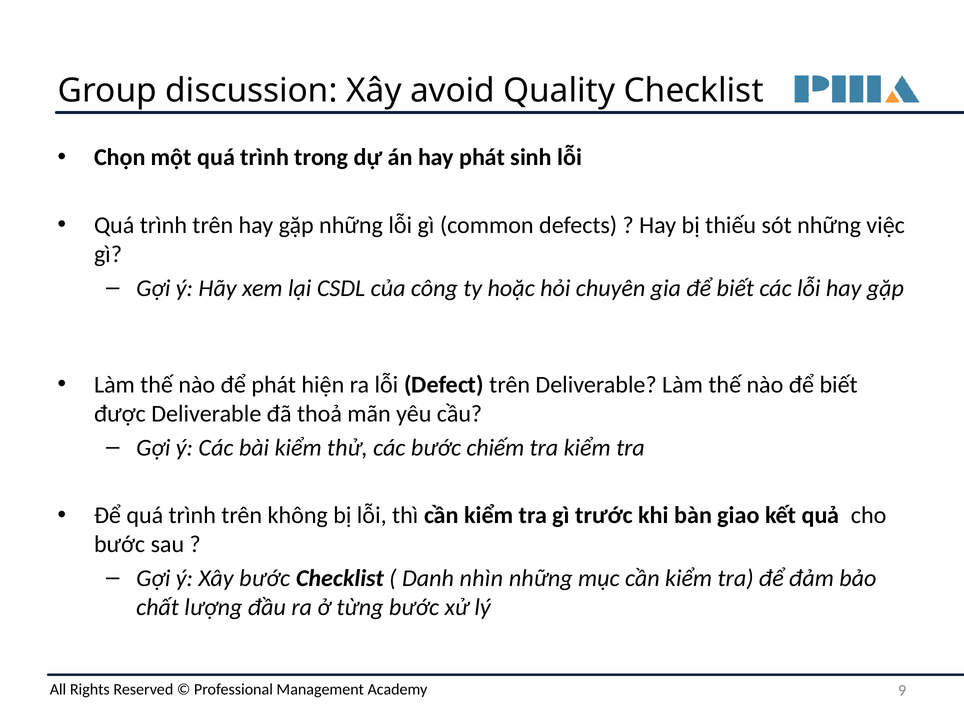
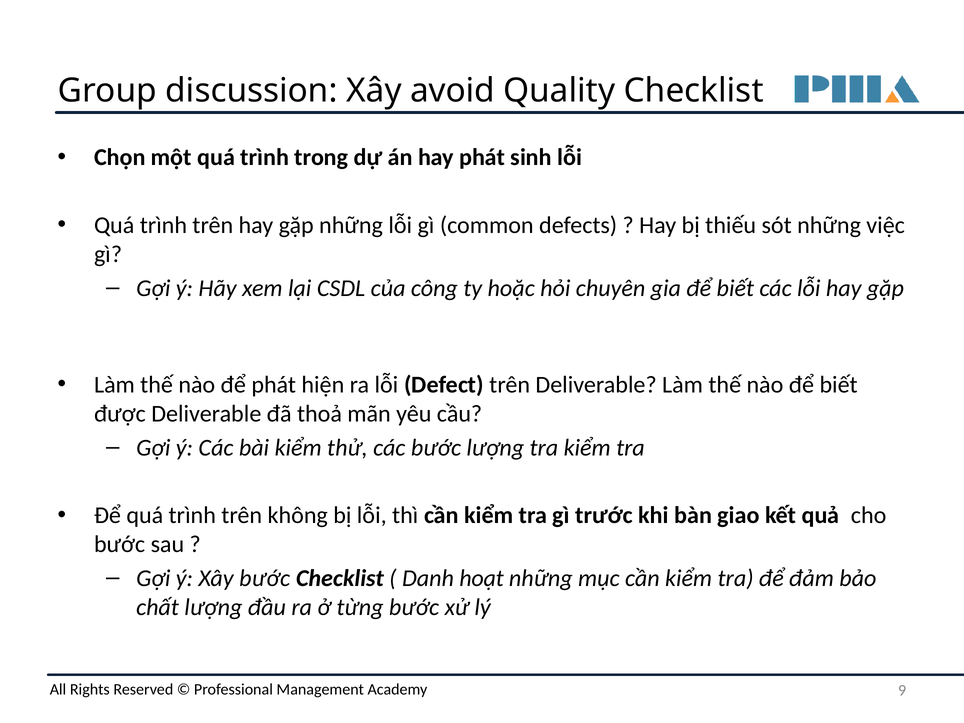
bước chiếm: chiếm -> lượng (495, 448)
nhìn: nhìn -> hoạt (482, 578)
